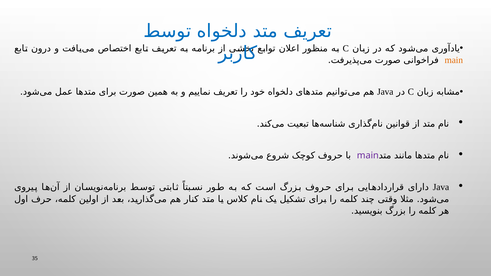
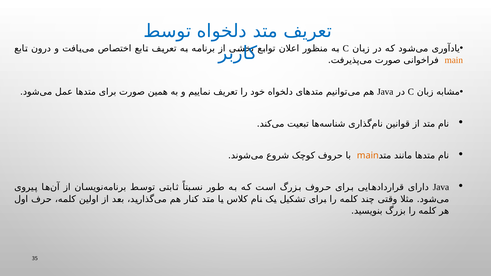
main colour: purple -> orange (368, 156)
